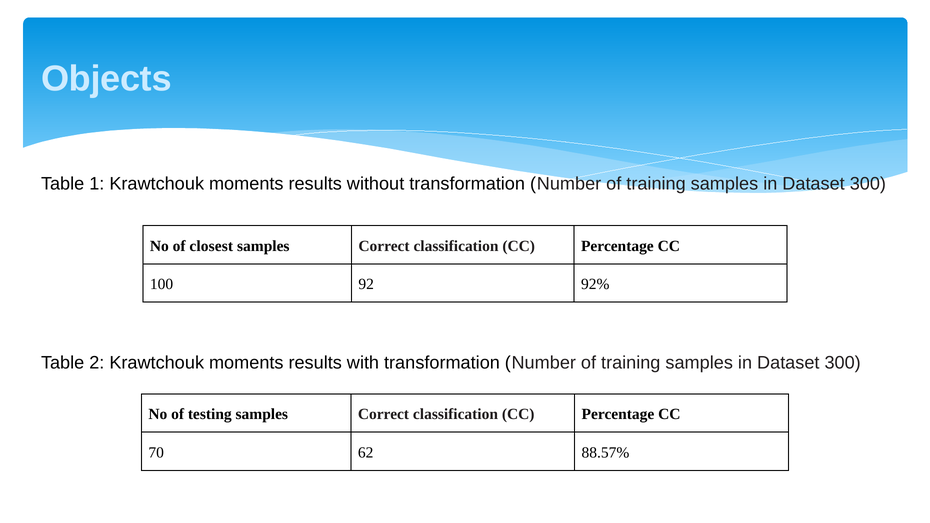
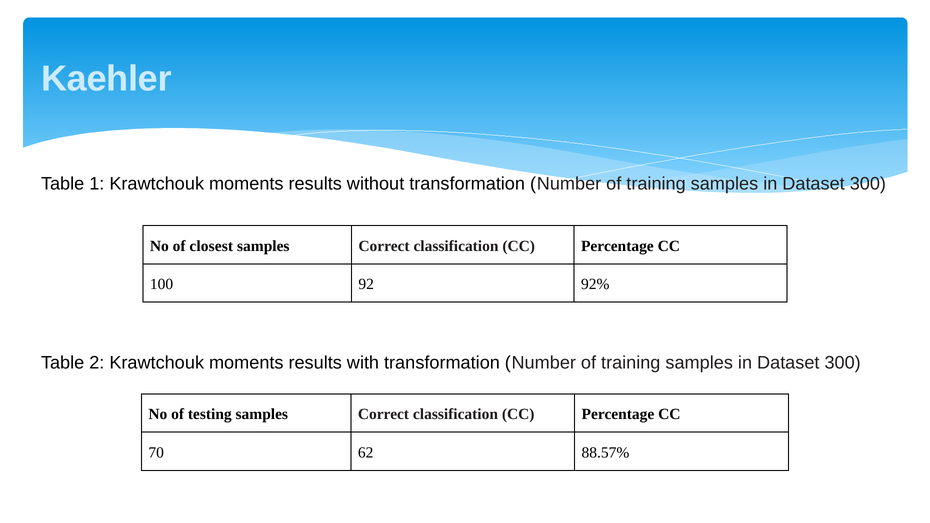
Objects: Objects -> Kaehler (106, 79)
